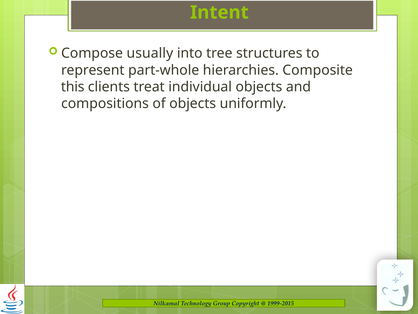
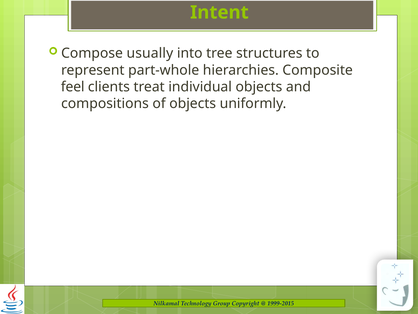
this: this -> feel (73, 87)
